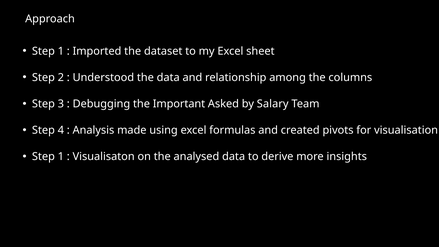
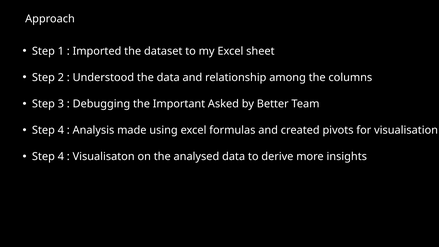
Salary: Salary -> Better (273, 104)
1: 1 -> 4 (61, 157)
